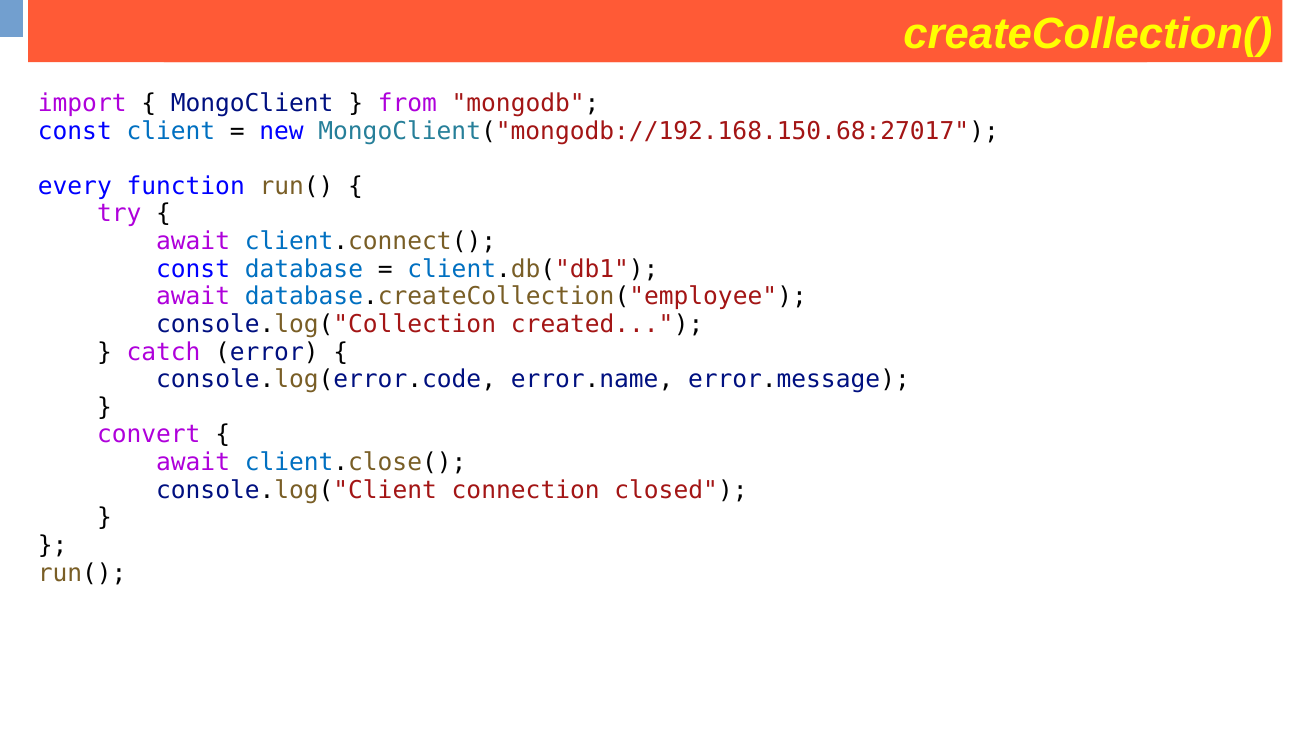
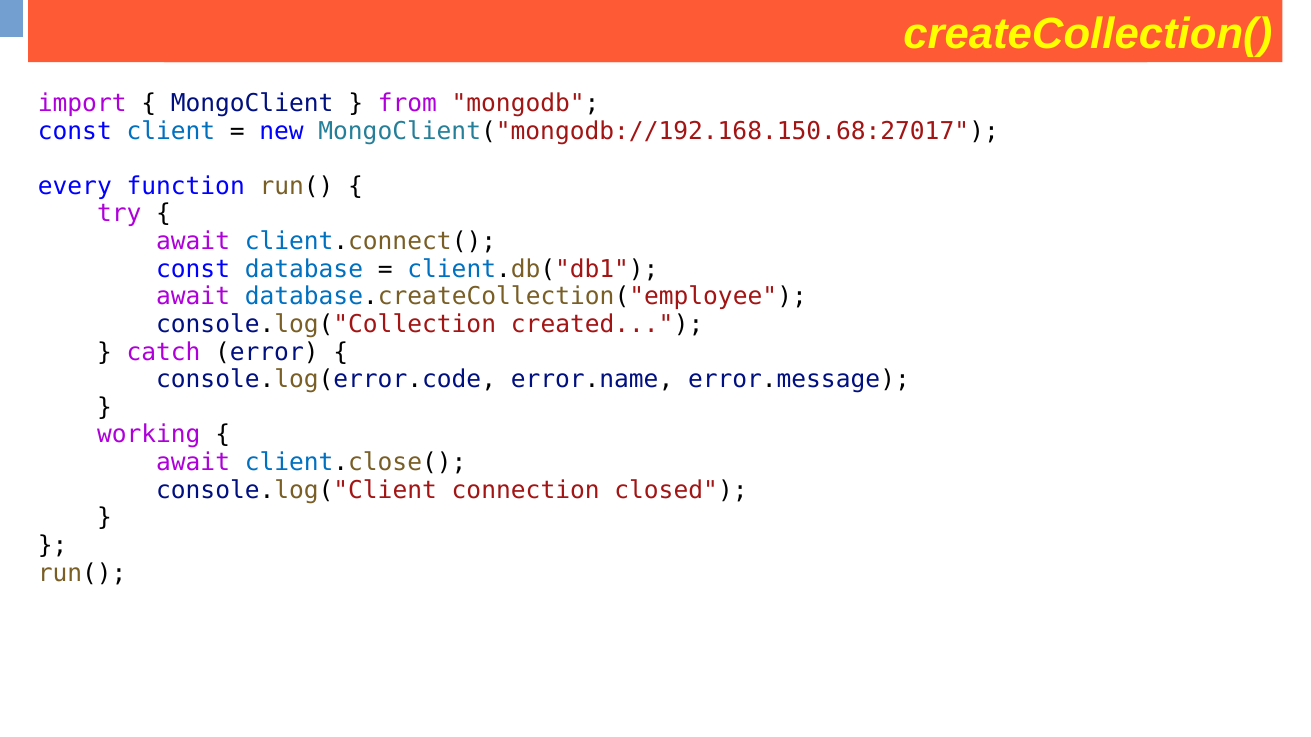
convert: convert -> working (149, 435)
